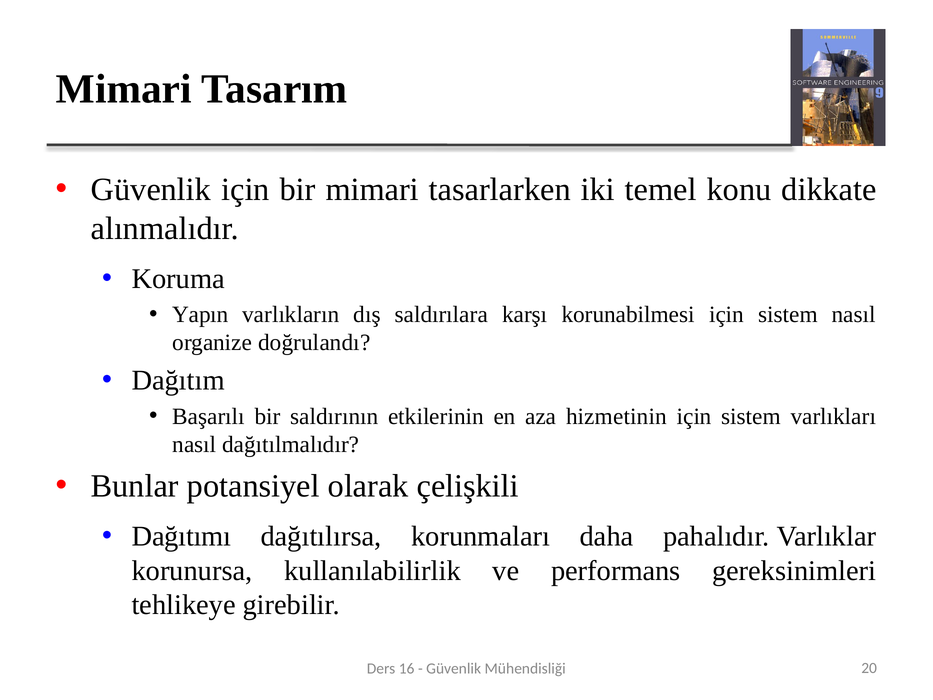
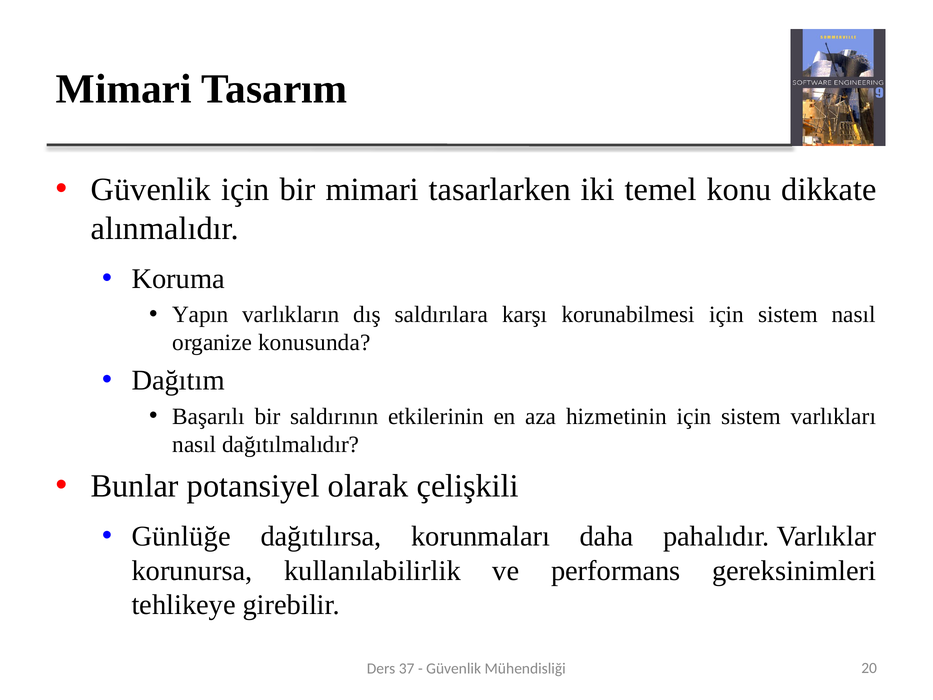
doğrulandı: doğrulandı -> konusunda (314, 343)
Dağıtımı: Dağıtımı -> Günlüğe (181, 536)
16: 16 -> 37 (407, 668)
